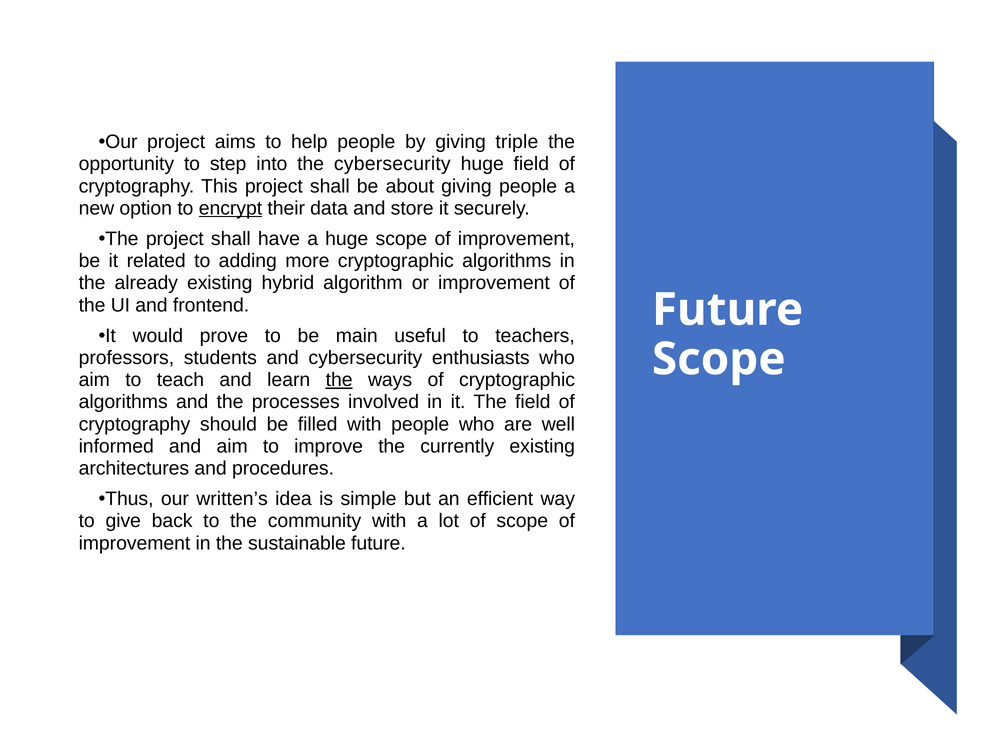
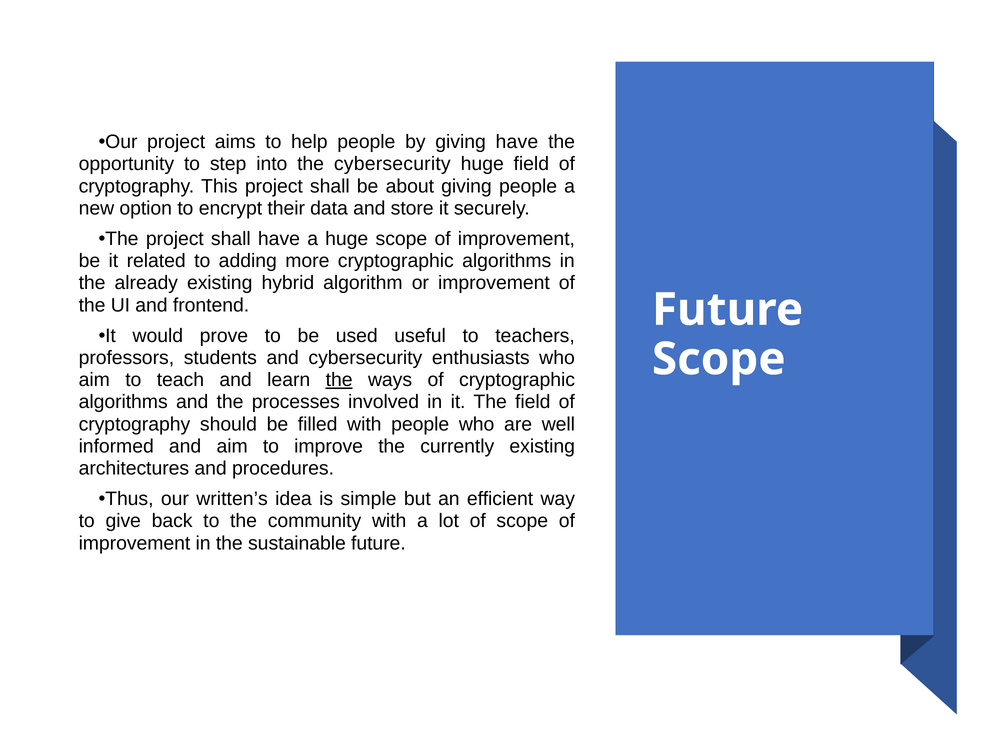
giving triple: triple -> have (517, 142)
encrypt underline: present -> none (230, 208)
main: main -> used (357, 336)
